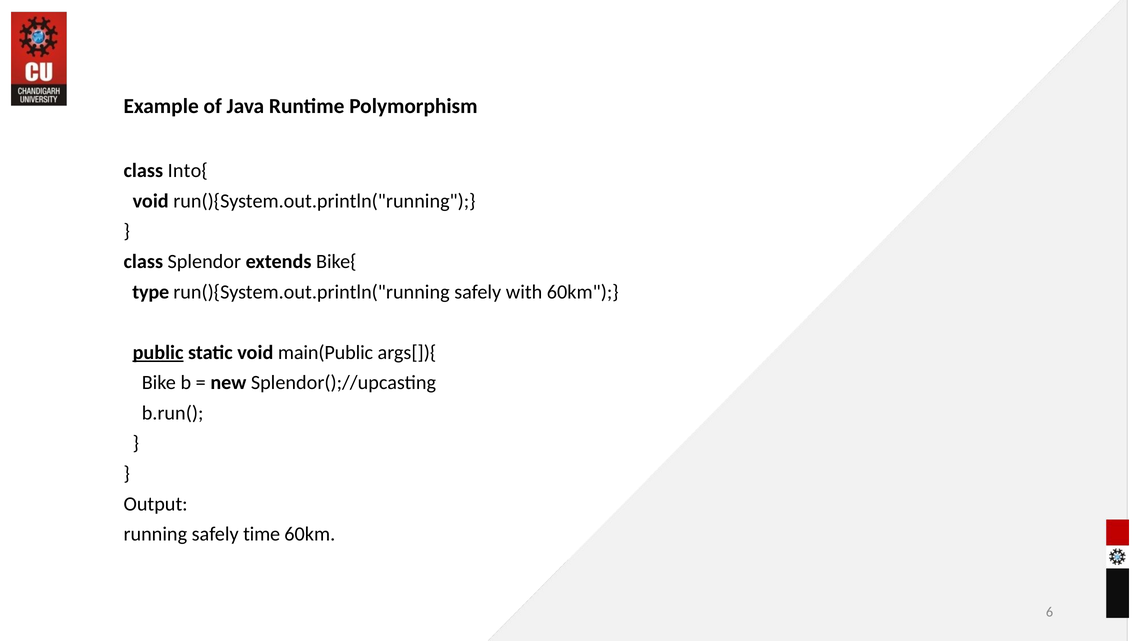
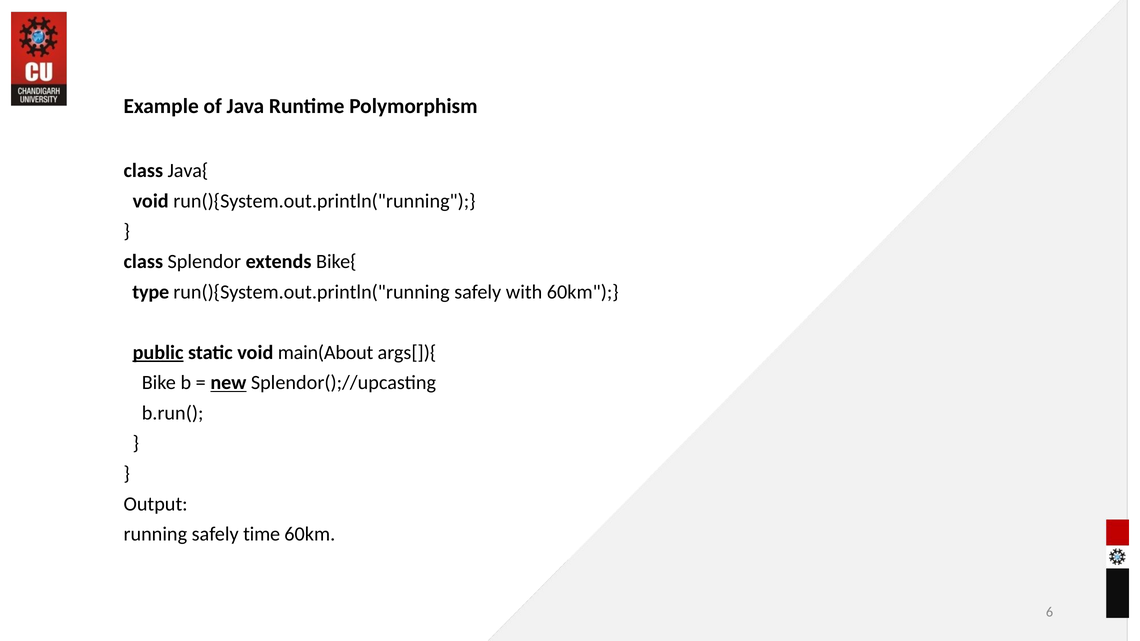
Into{: Into{ -> Java{ (188, 171)
main(Public: main(Public -> main(About (326, 353)
new underline: none -> present (228, 383)
